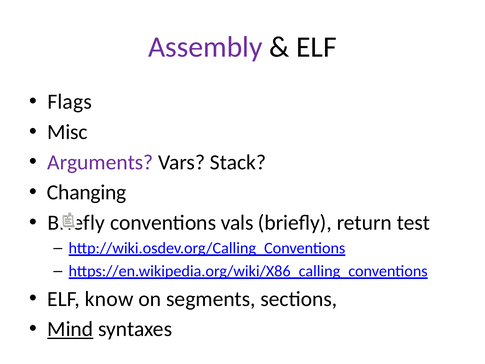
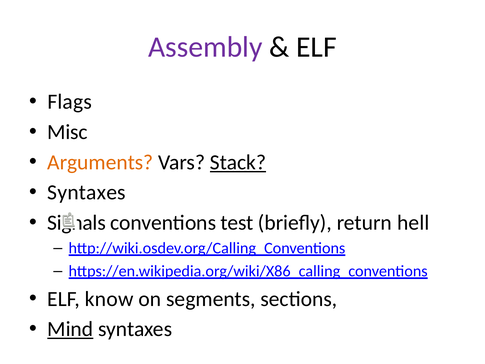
Arguments colour: purple -> orange (100, 162)
Stack underline: none -> present (238, 162)
Changing: Changing -> Syntaxes (87, 192)
Briefly: Briefly -> Signals (76, 223)
vals: vals -> test (237, 223)
test: test -> hell (413, 223)
